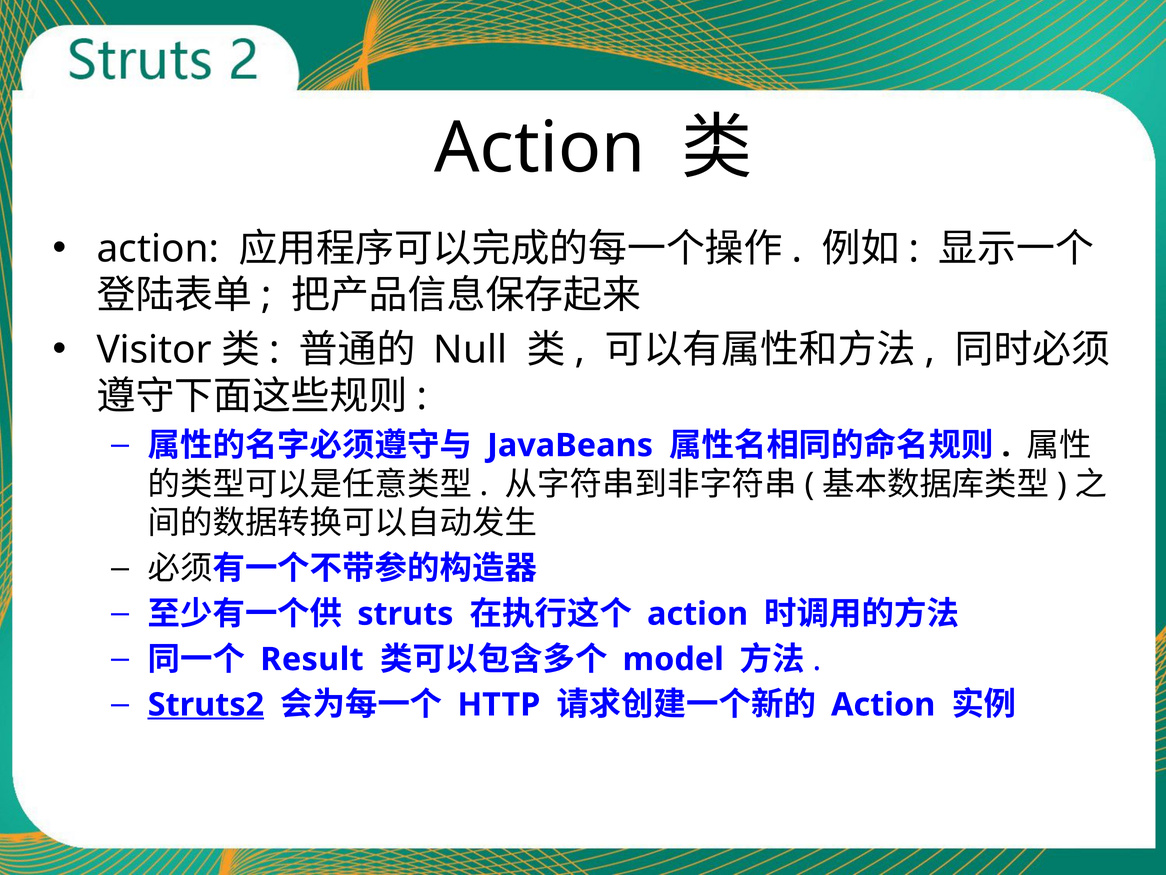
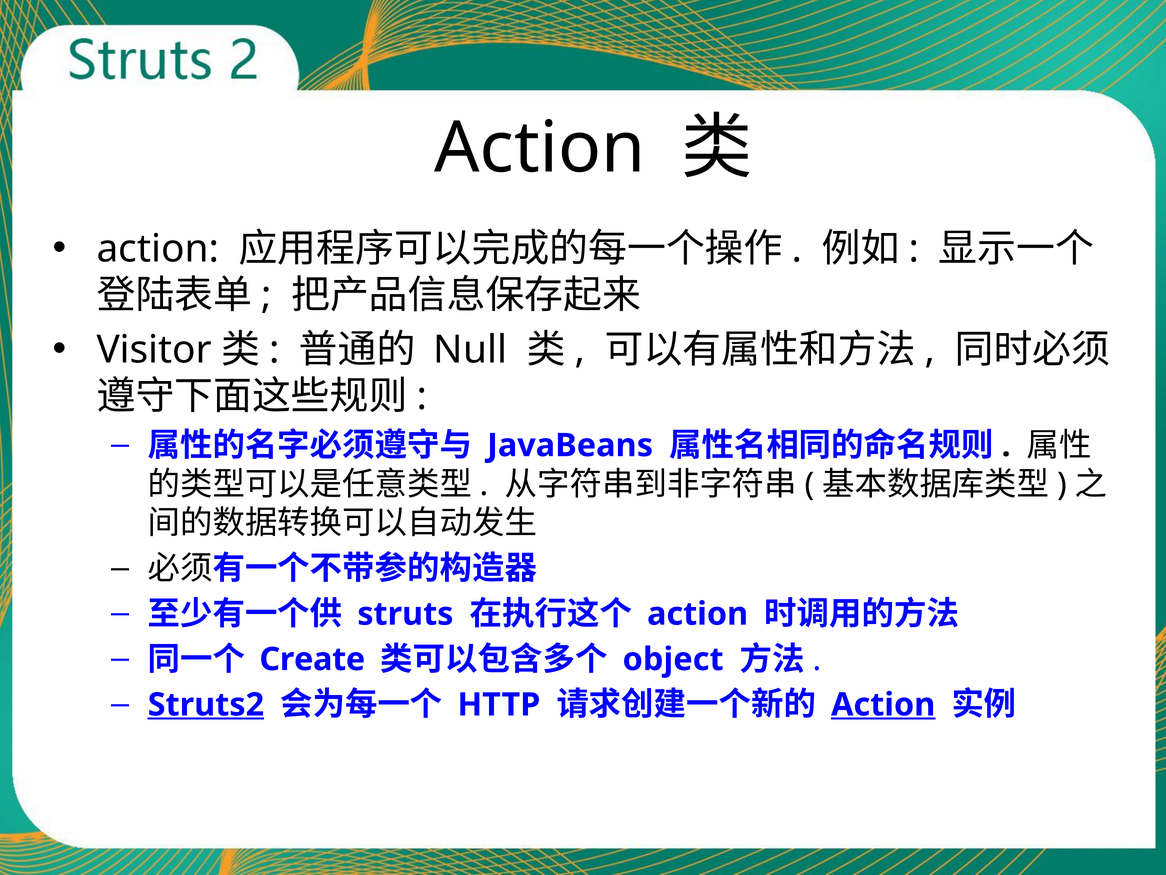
Result: Result -> Create (312, 659)
model: model -> object (673, 659)
Action underline: none -> present (883, 704)
